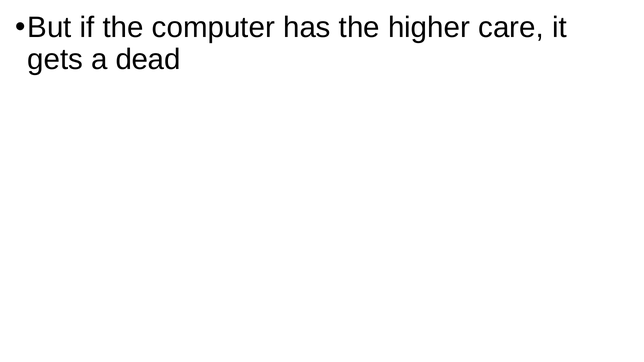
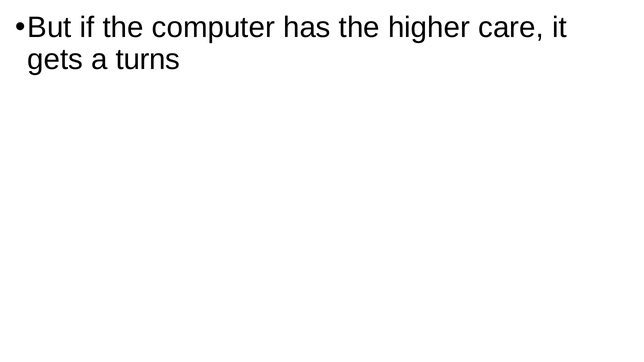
dead: dead -> turns (148, 60)
